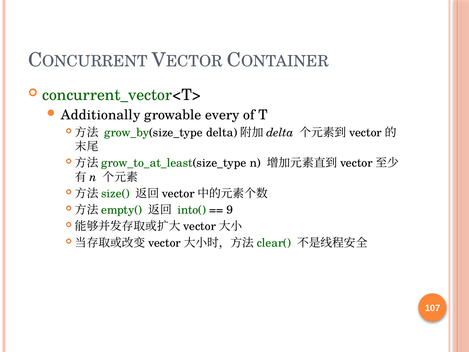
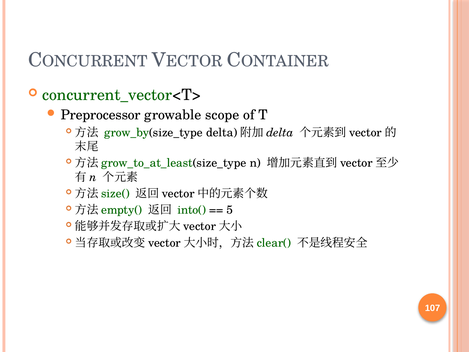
Additionally: Additionally -> Preprocessor (101, 115)
every: every -> scope (222, 115)
9: 9 -> 5 (230, 210)
